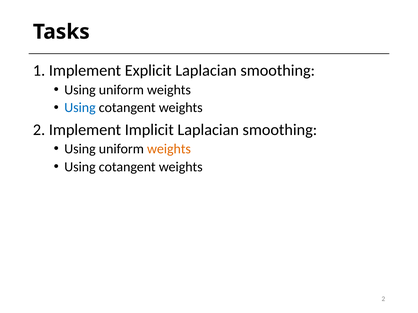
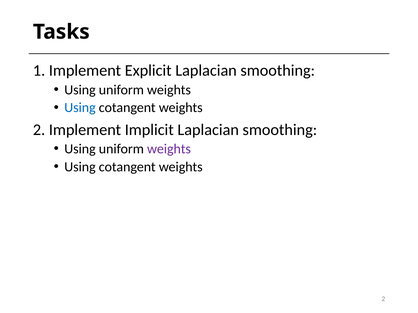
weights colour: orange -> purple (169, 149)
